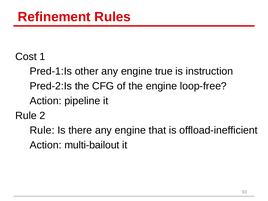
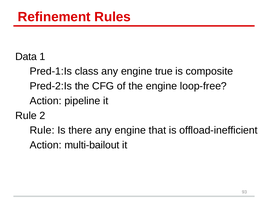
Cost: Cost -> Data (26, 57)
other: other -> class (87, 71)
instruction: instruction -> composite (209, 71)
